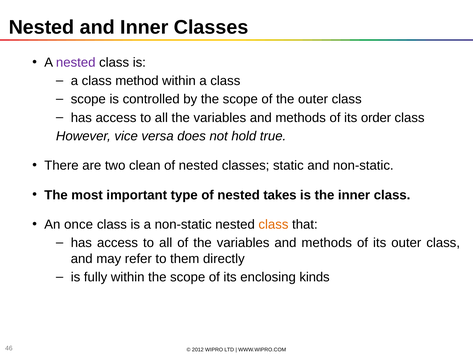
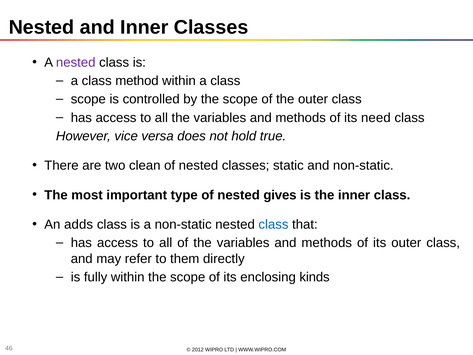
order: order -> need (376, 118)
takes: takes -> gives (280, 195)
once: once -> adds (79, 224)
class colour: orange -> blue (273, 224)
